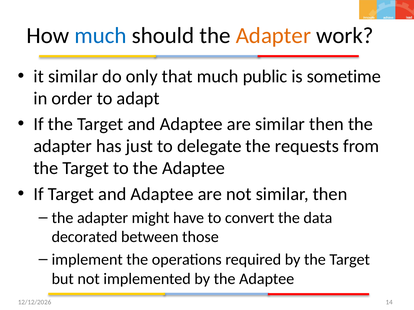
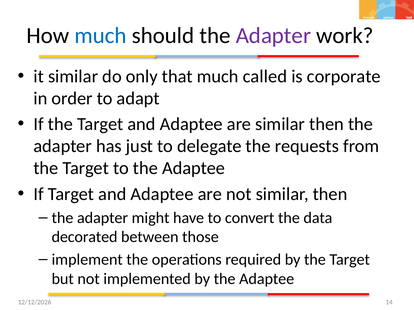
Adapter colour: orange -> purple (273, 36)
public: public -> called (265, 76)
sometime: sometime -> corporate (344, 76)
